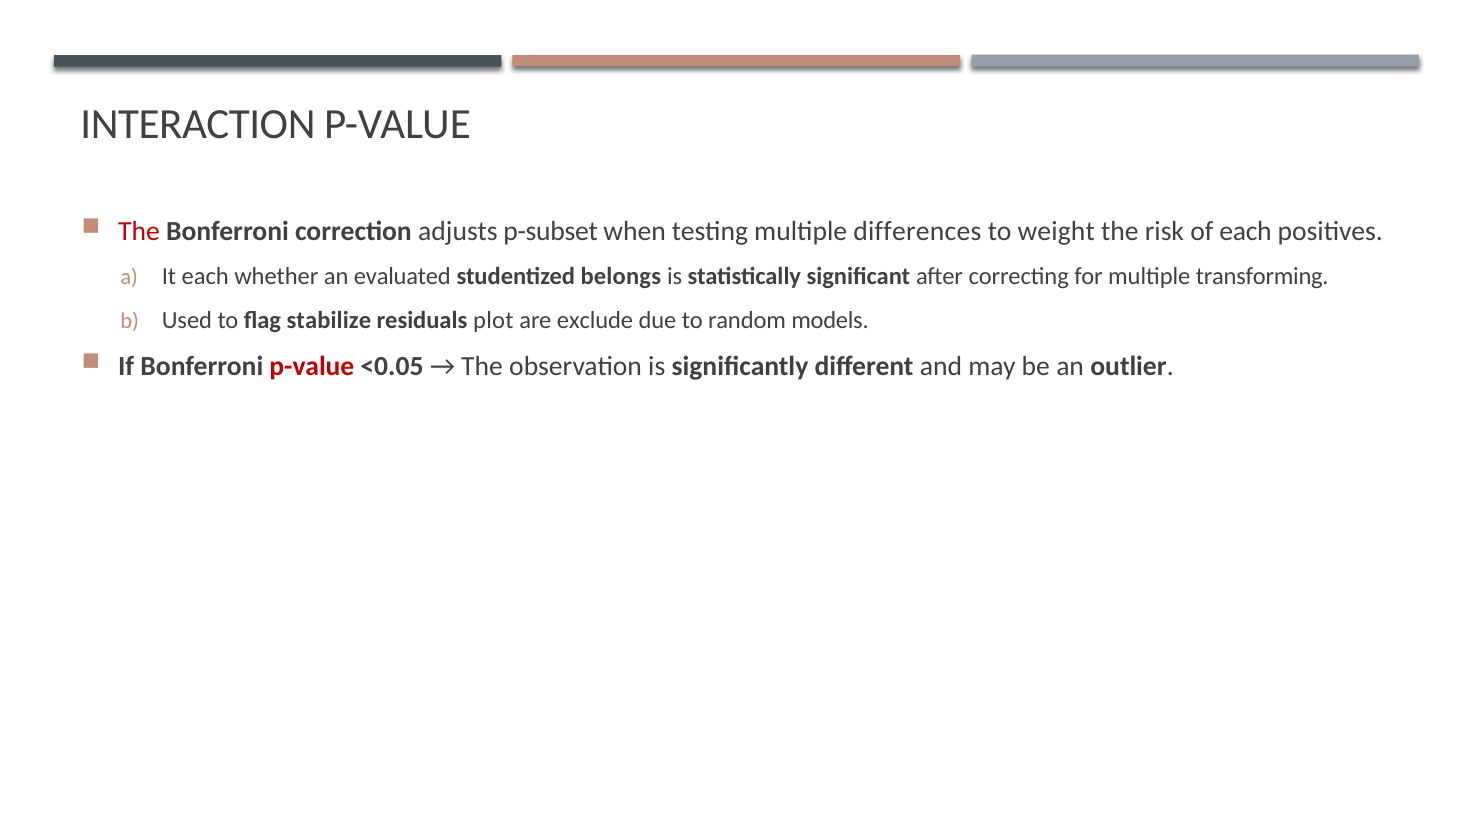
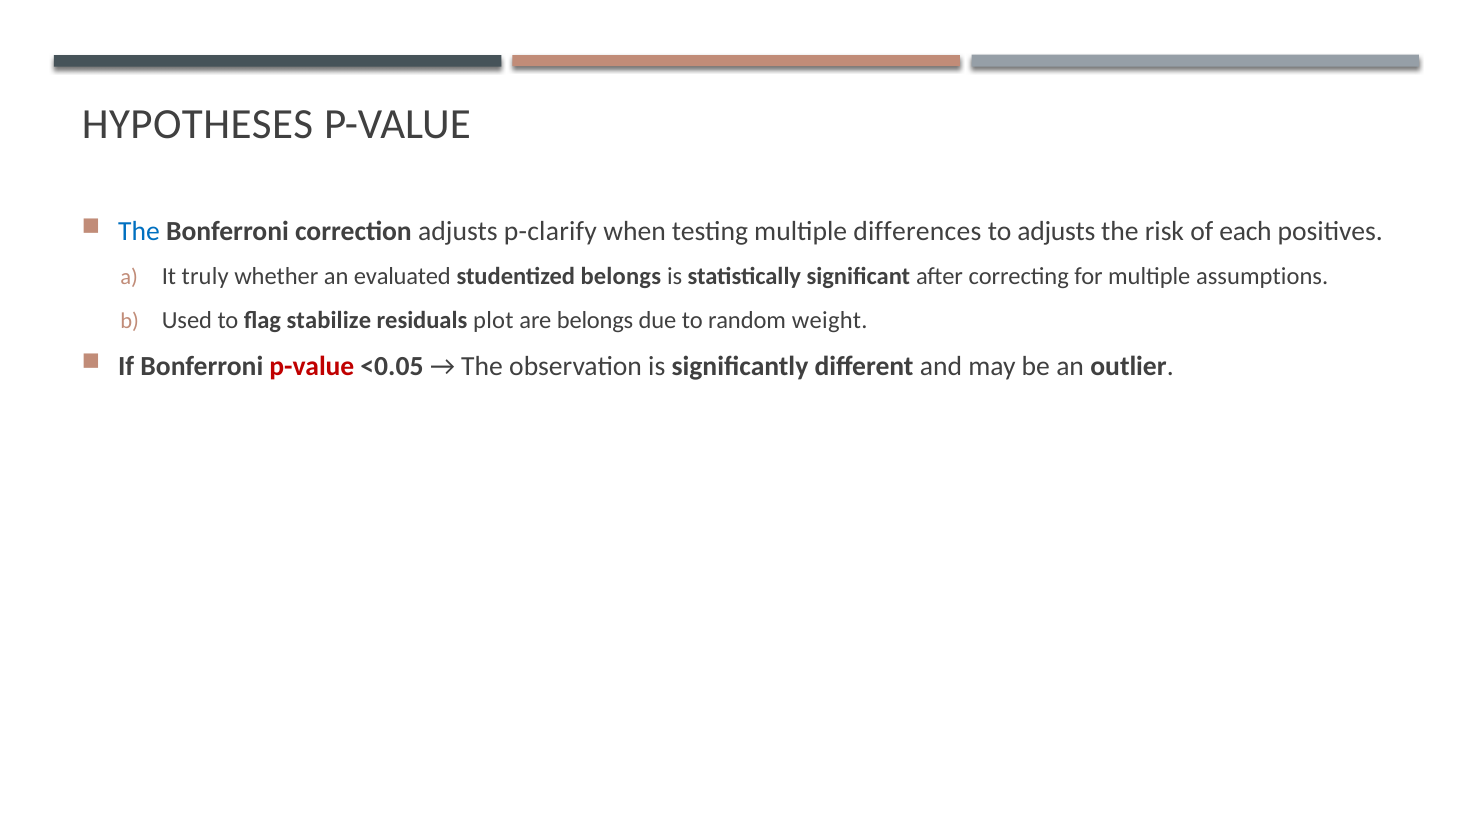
INTERACTION: INTERACTION -> HYPOTHESES (198, 124)
The colour: red -> blue (139, 231)
p-subset: p-subset -> p-clarify (550, 231)
to weight: weight -> adjusts (1056, 231)
It each: each -> truly (205, 277)
transforming: transforming -> assumptions (1262, 277)
are exclude: exclude -> belongs (595, 320)
models: models -> weight (830, 320)
